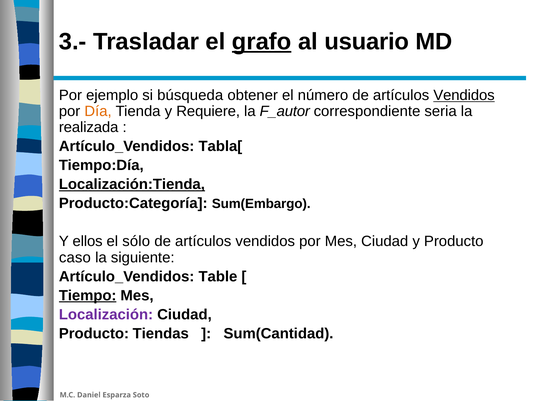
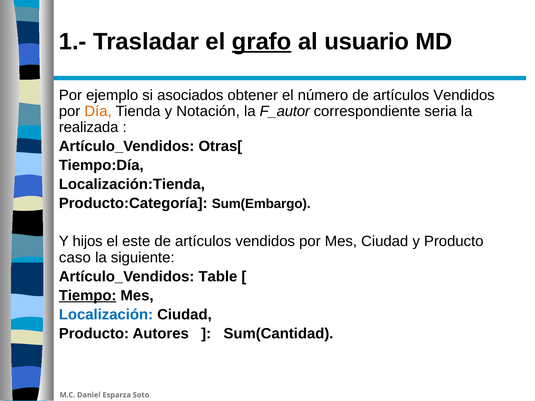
3.-: 3.- -> 1.- (73, 42)
búsqueda: búsqueda -> asociados (190, 95)
Vendidos underline: present -> none (464, 95)
Requiere: Requiere -> Notación (208, 111)
Tabla[: Tabla[ -> Otras[ (220, 146)
Localización:Tienda underline: present -> none (132, 184)
ellos: ellos -> hijos (88, 242)
sólo: sólo -> este (136, 242)
Localización colour: purple -> blue (106, 315)
Tiendas: Tiendas -> Autores (161, 334)
